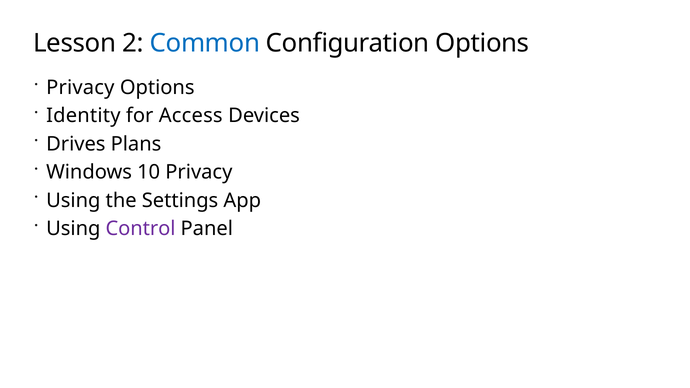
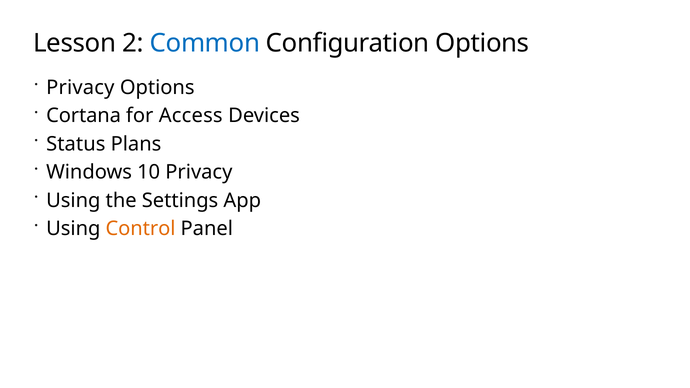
Identity: Identity -> Cortana (84, 116)
Drives: Drives -> Status (76, 144)
Control colour: purple -> orange (141, 229)
